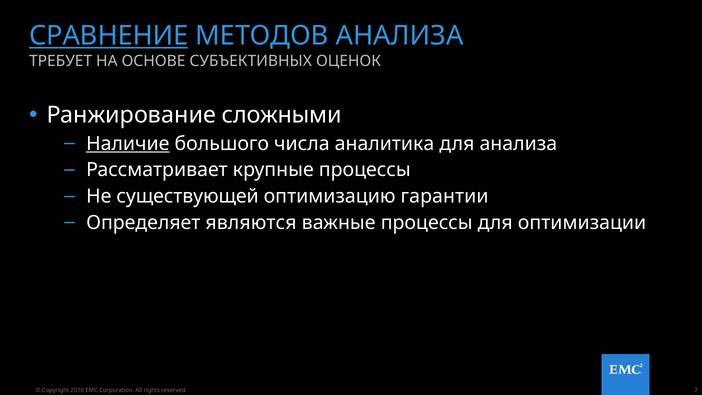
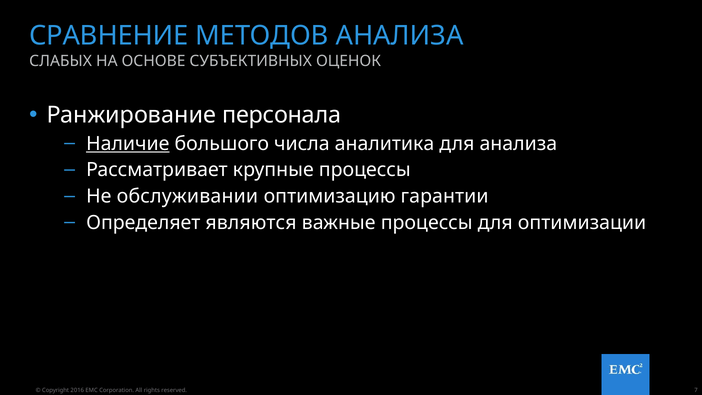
СРАВНЕНИЕ underline: present -> none (109, 36)
ТРЕБУЕТ: ТРЕБУЕТ -> СЛАБЫХ (61, 61)
сложными: сложными -> персонала (282, 115)
существующей: существующей -> обслуживании (187, 196)
